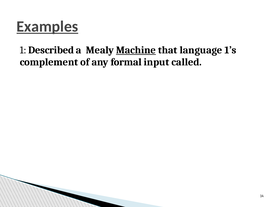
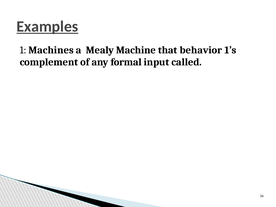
Described: Described -> Machines (51, 50)
Machine underline: present -> none (136, 50)
language: language -> behavior (201, 50)
